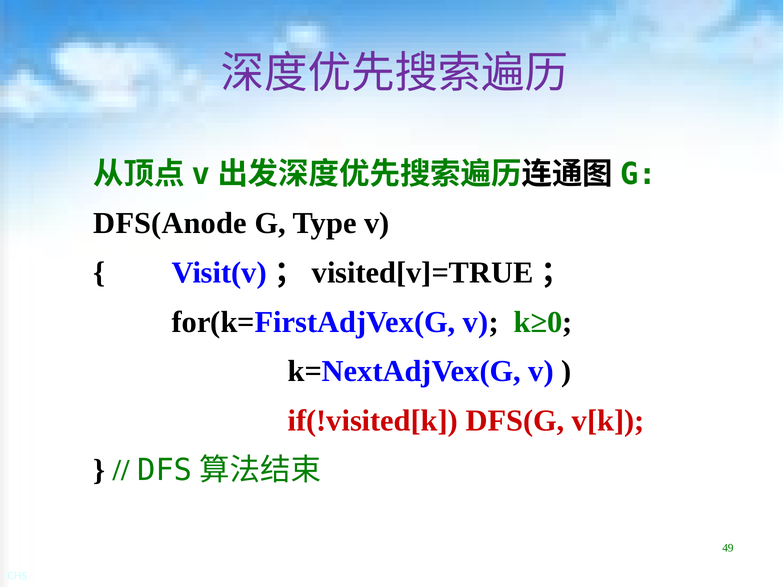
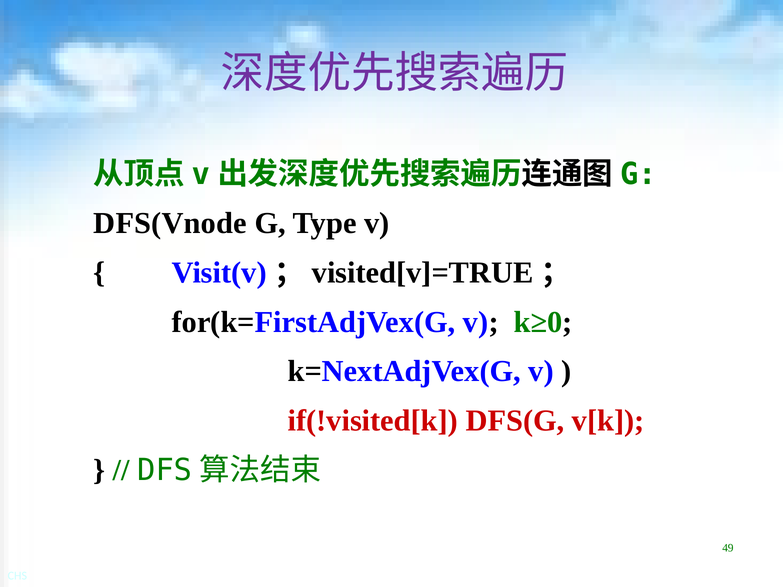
DFS(Anode: DFS(Anode -> DFS(Vnode (170, 223)
